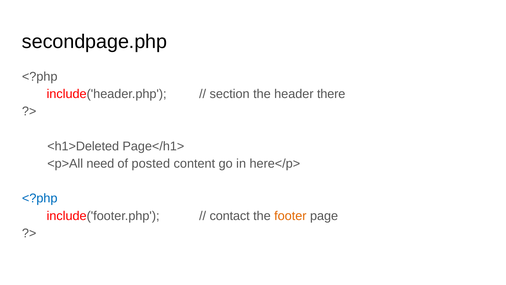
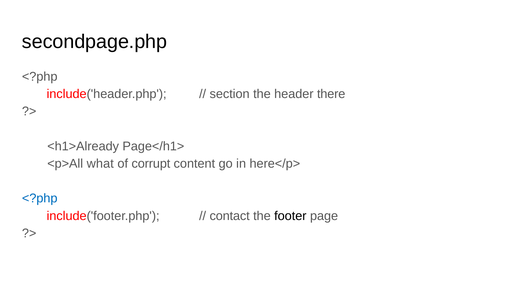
<h1>Deleted: <h1>Deleted -> <h1>Already (83, 146)
need: need -> what (100, 163)
posted: posted -> corrupt (151, 163)
footer colour: orange -> black (290, 216)
